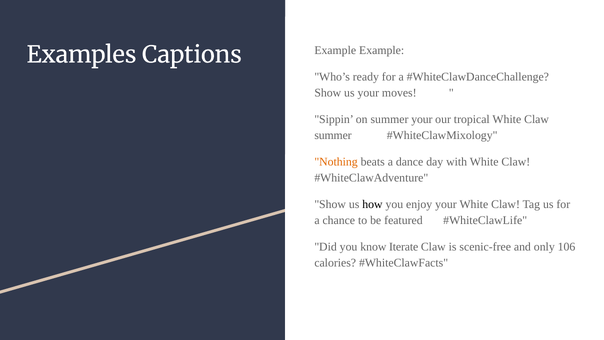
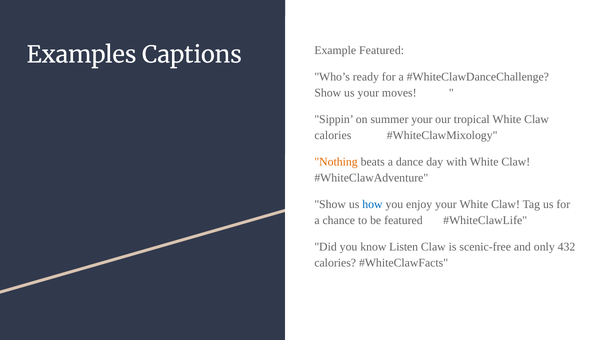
Example Example: Example -> Featured (382, 51)
summer: summer -> calories (333, 135)
how colour: black -> blue (372, 204)
Iterate: Iterate -> Listen (404, 247)
106: 106 -> 432 (566, 247)
